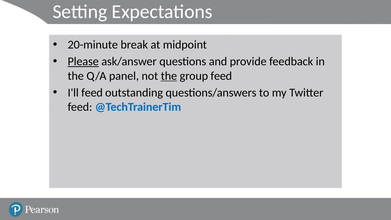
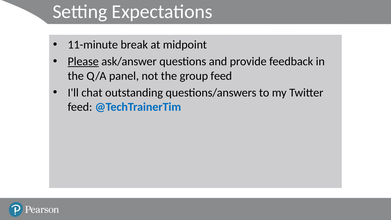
20-minute: 20-minute -> 11-minute (93, 45)
the underline: present -> none (169, 76)
I'll feed: feed -> chat (92, 93)
